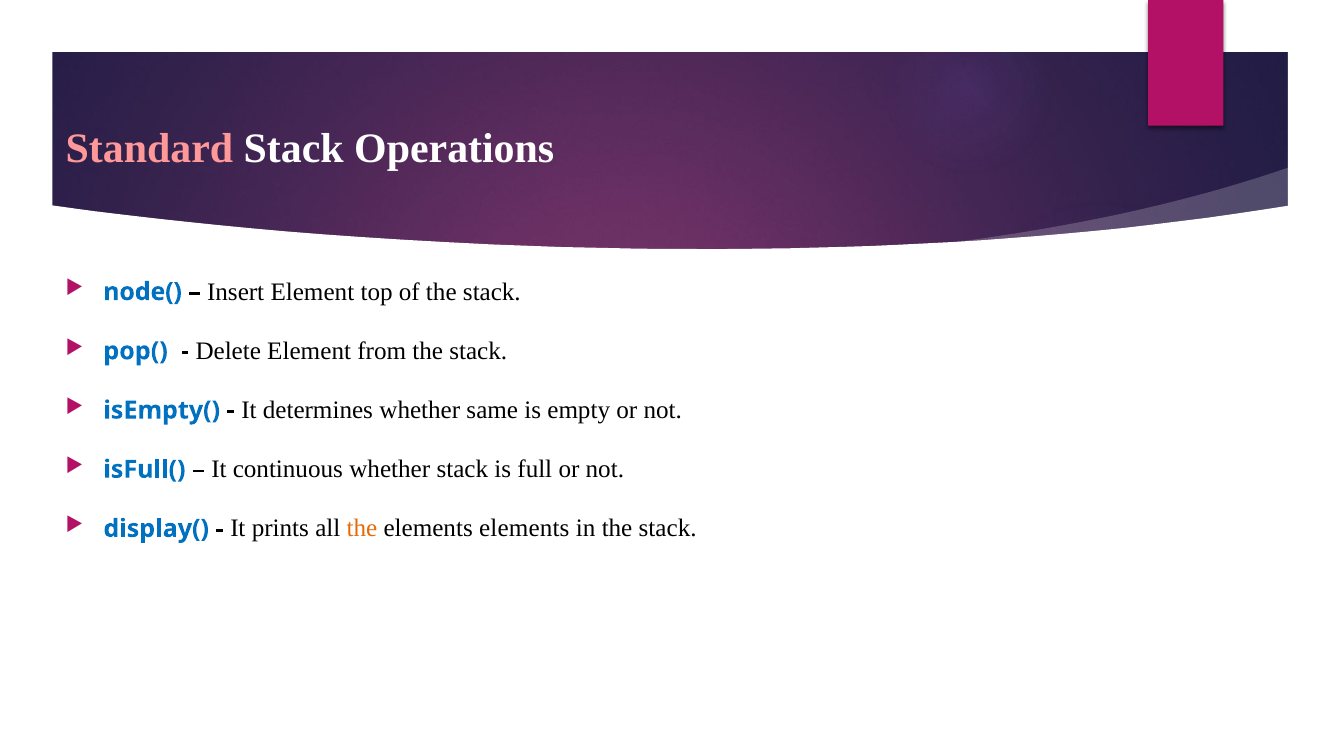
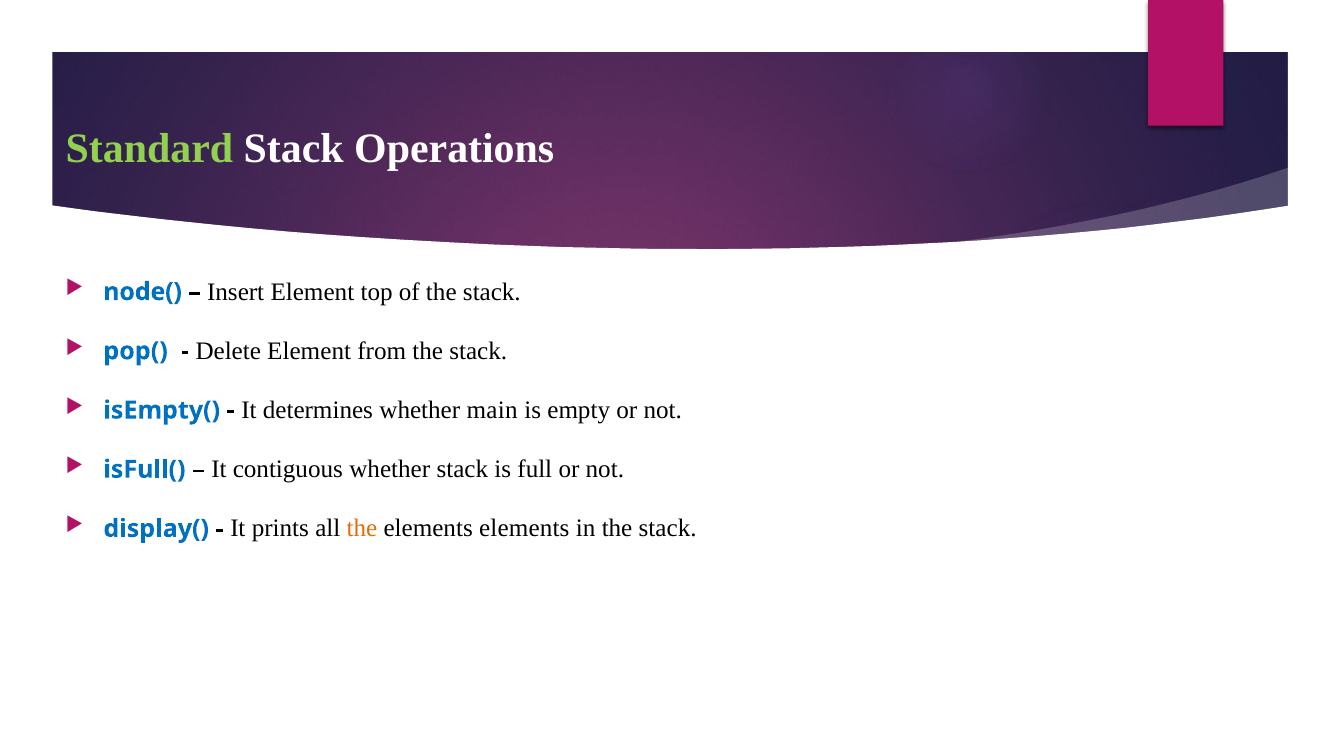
Standard colour: pink -> light green (149, 149)
same: same -> main (492, 410)
continuous: continuous -> contiguous (288, 470)
